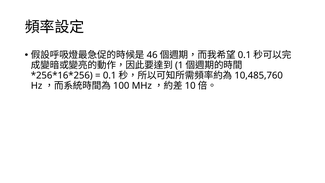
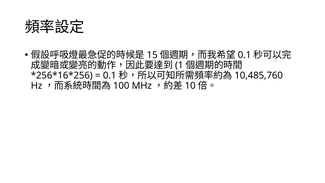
46: 46 -> 15 (152, 55)
